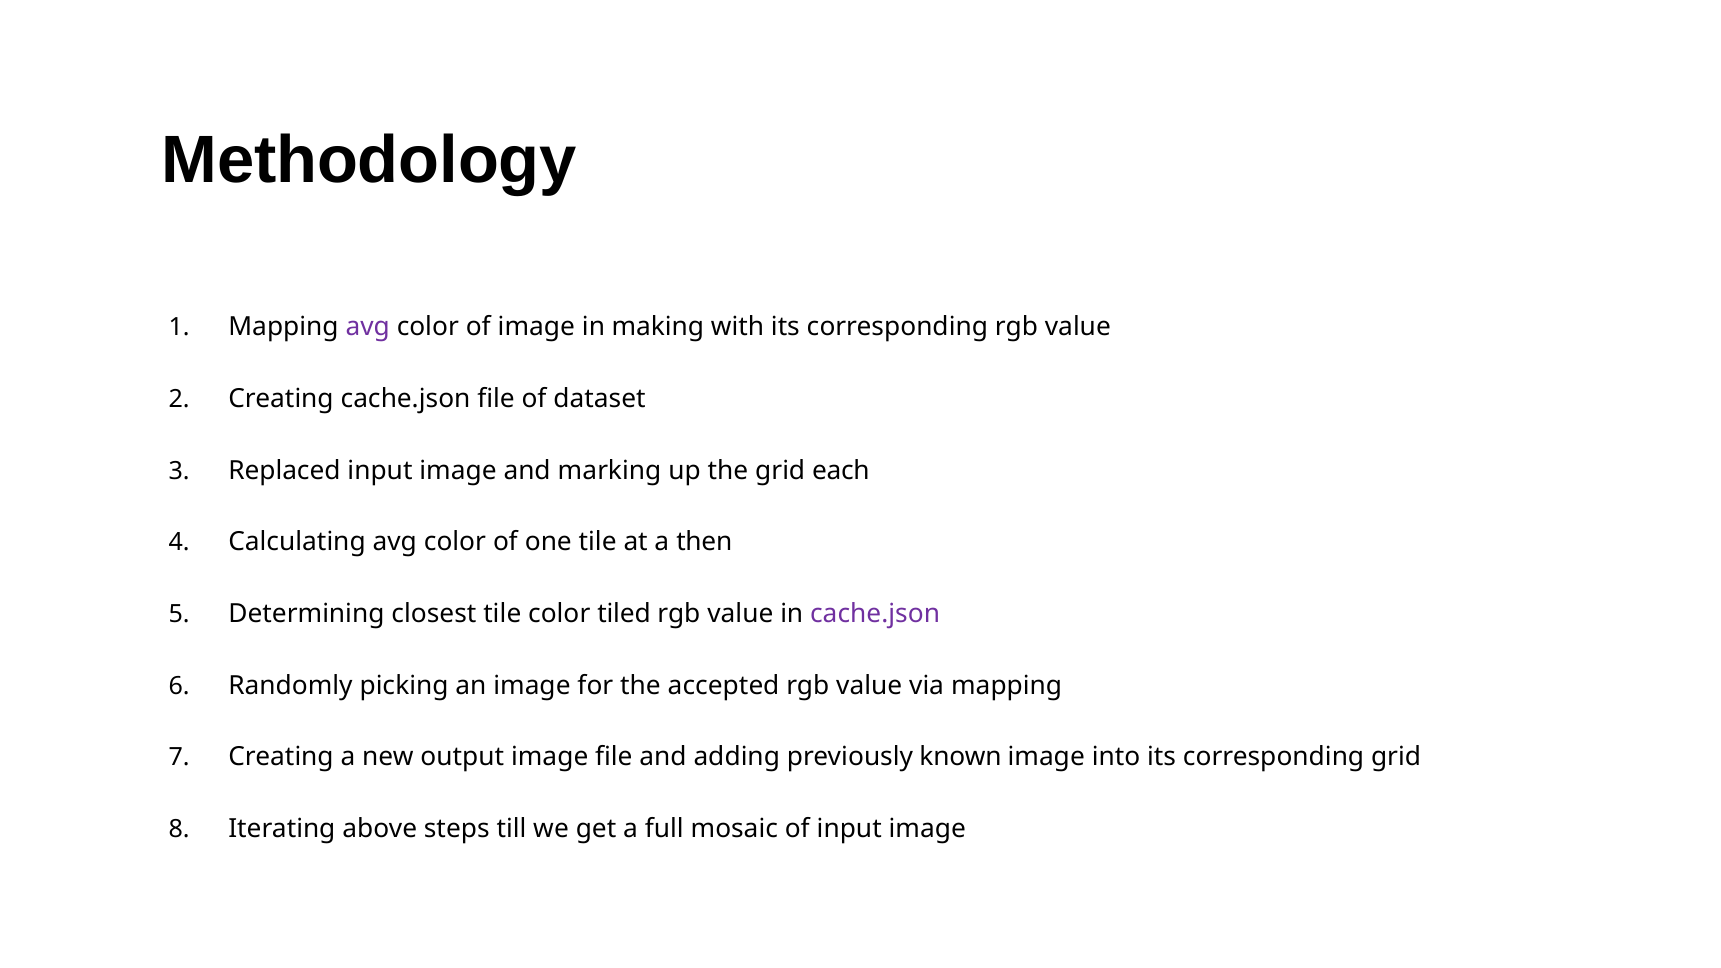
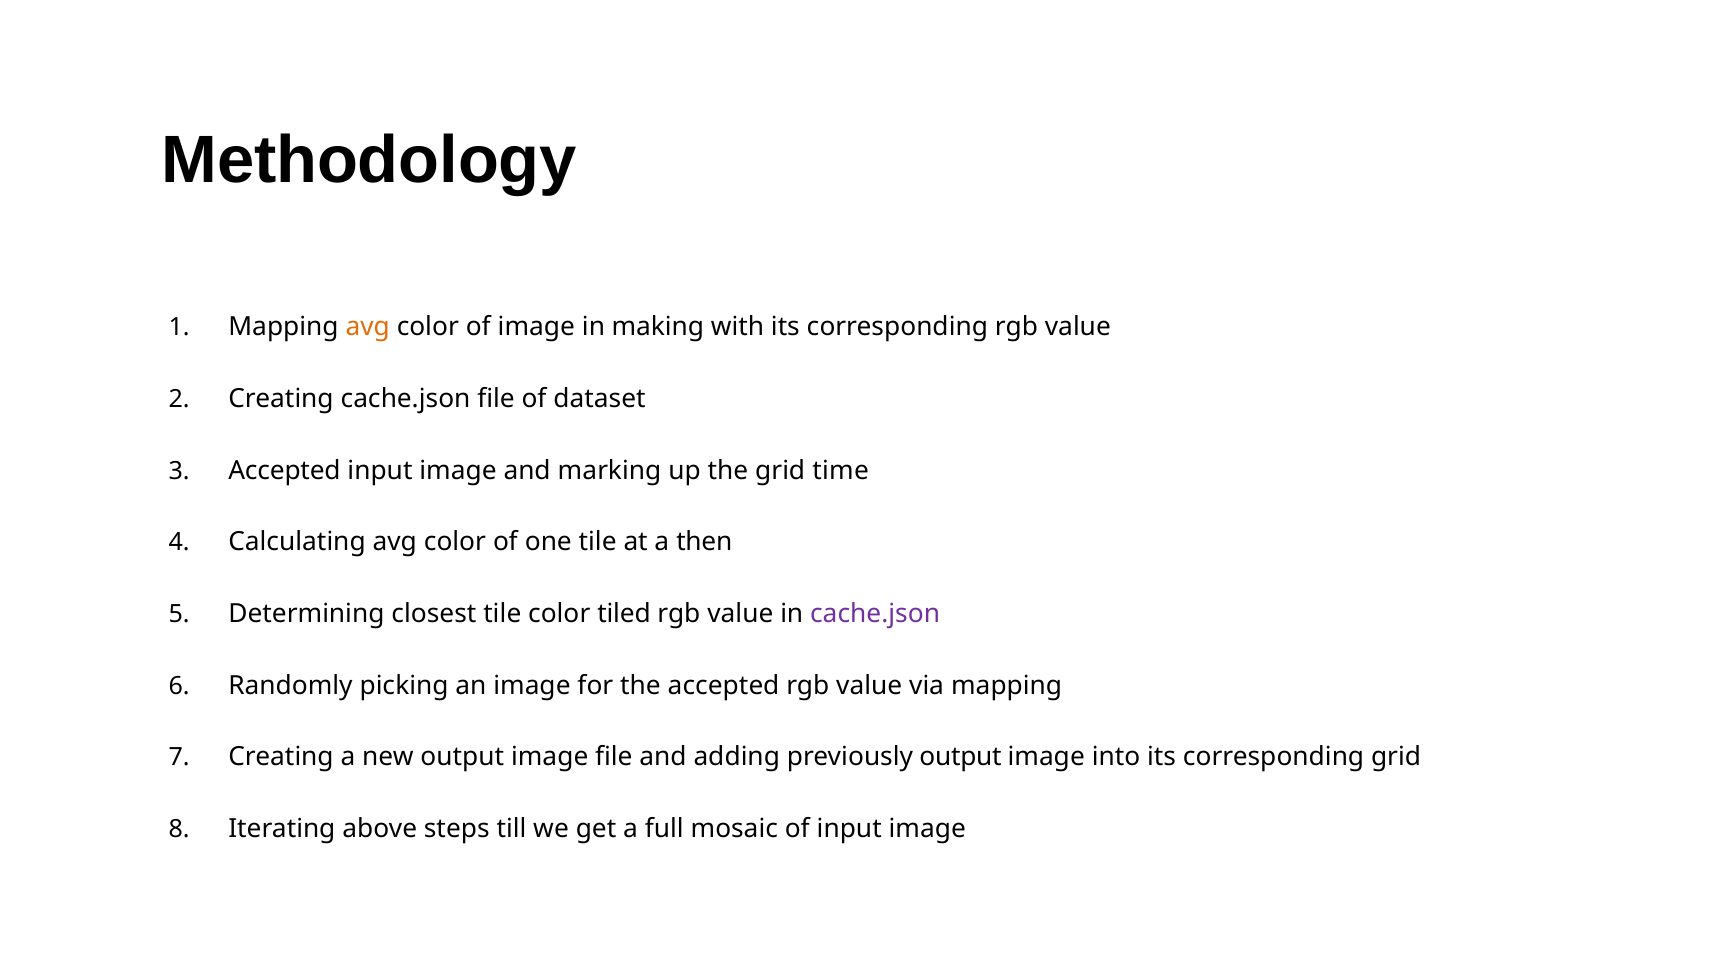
avg colour: purple -> orange (368, 327)
Replaced: Replaced -> Accepted (284, 471)
each: each -> time (841, 471)
previously known: known -> output (961, 757)
